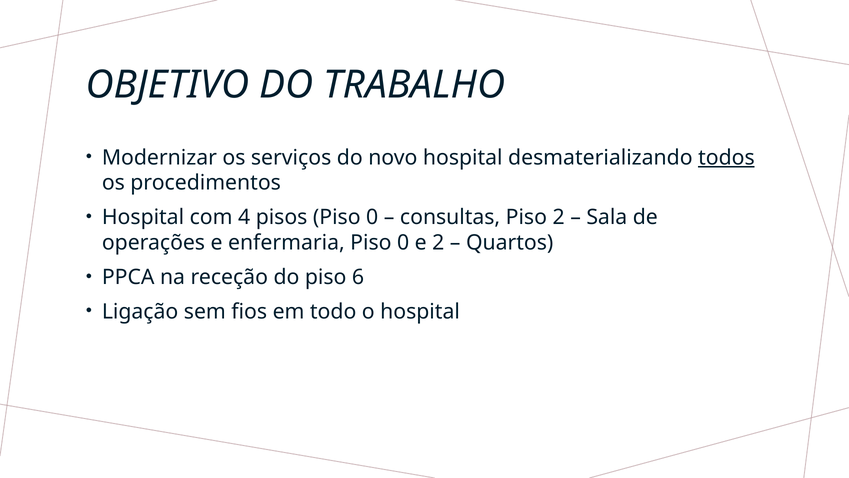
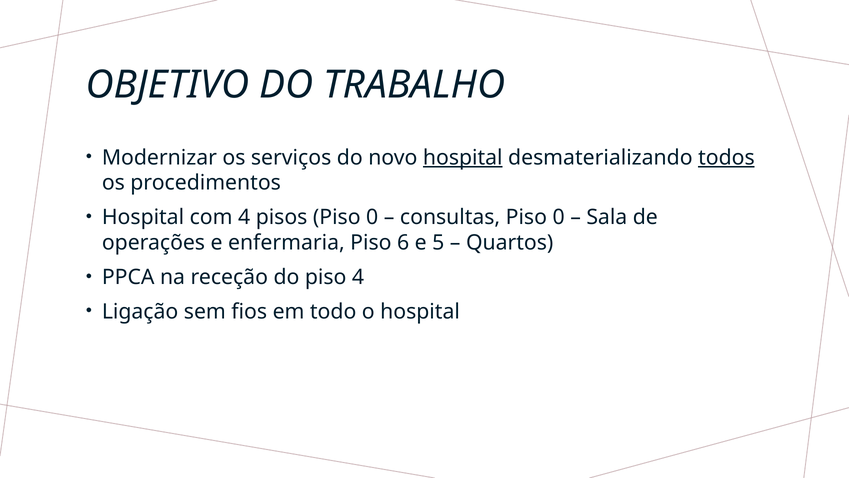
hospital underline: none -> present (463, 157)
consultas Piso 2: 2 -> 0 (559, 217)
enfermaria Piso 0: 0 -> 6 (403, 243)
e 2: 2 -> 5 (438, 243)
piso 6: 6 -> 4 (358, 277)
